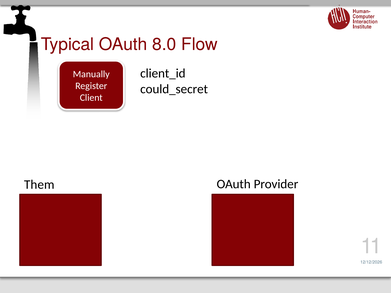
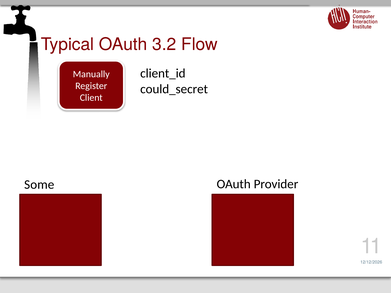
8.0: 8.0 -> 3.2 (164, 44)
Them: Them -> Some (39, 185)
